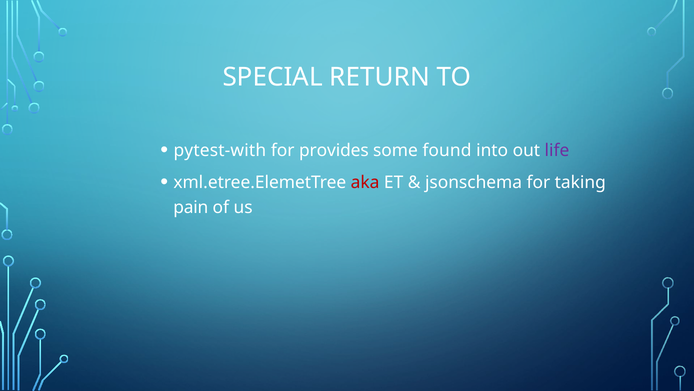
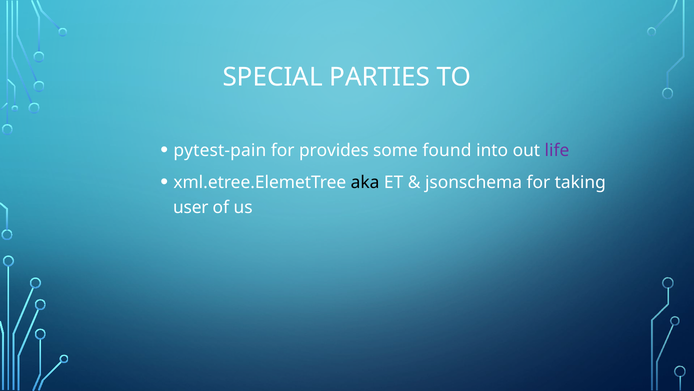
RETURN: RETURN -> PARTIES (380, 77)
pytest-with: pytest-with -> pytest-pain (220, 150)
aka colour: red -> black (365, 182)
pain: pain -> user (191, 207)
